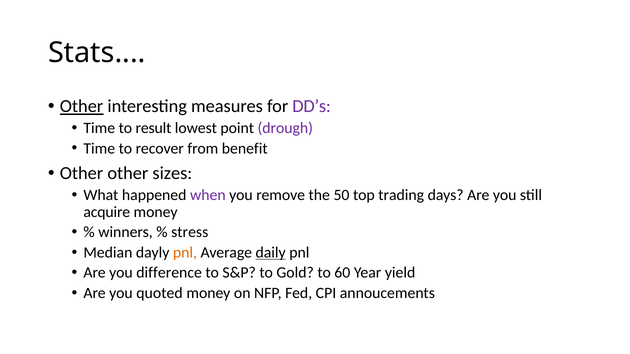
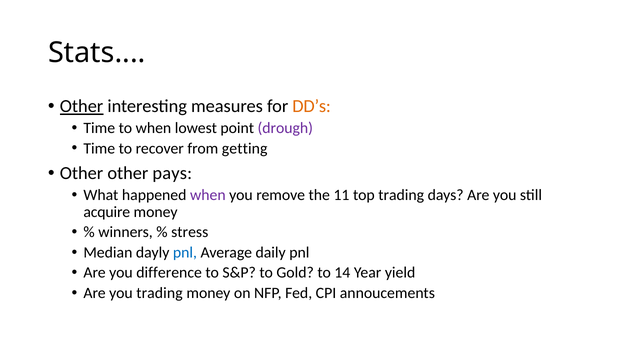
DD’s colour: purple -> orange (312, 107)
to result: result -> when (153, 128)
benefit: benefit -> getting (245, 149)
sizes: sizes -> pays (172, 173)
50: 50 -> 11 (341, 195)
pnl colour: orange -> blue (185, 253)
daily underline: present -> none (271, 253)
60: 60 -> 14 (342, 273)
you quoted: quoted -> trading (160, 293)
